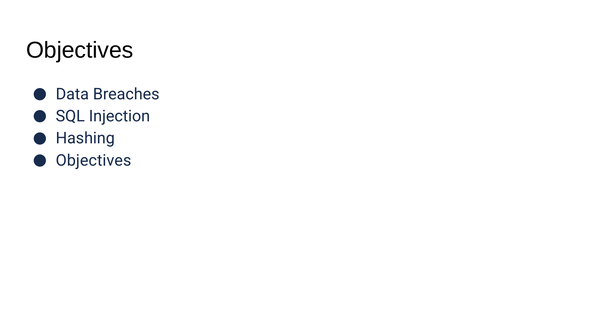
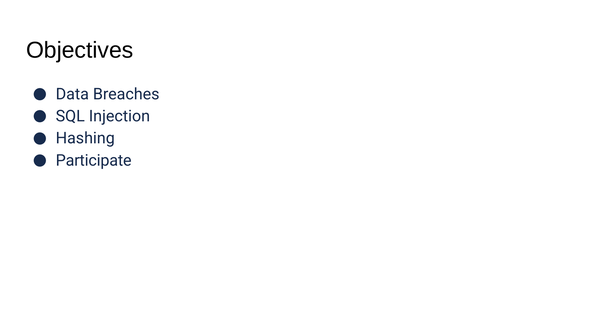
Objectives: Objectives -> Participate (94, 160)
